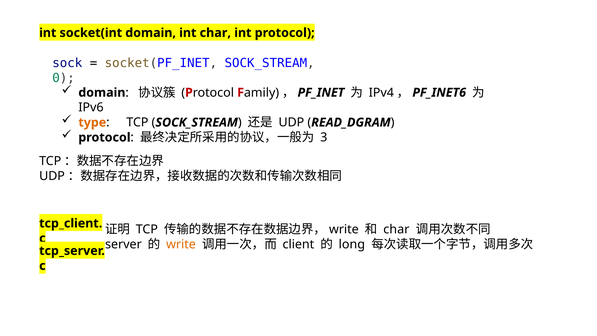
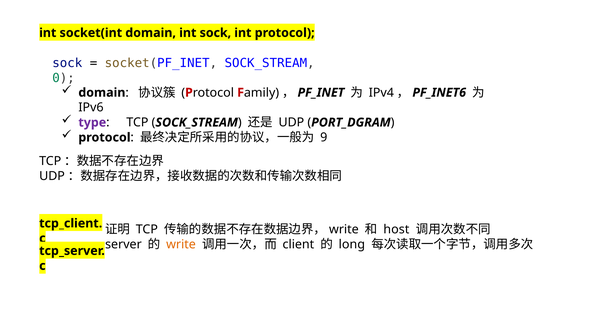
int char: char -> sock (215, 33)
type colour: orange -> purple (92, 122)
READ_DGRAM: READ_DGRAM -> PORT_DGRAM (351, 122)
3: 3 -> 9 (324, 137)
char: char -> host (396, 229)
